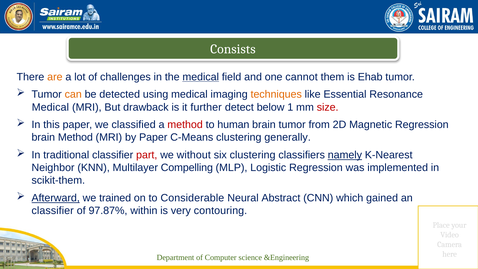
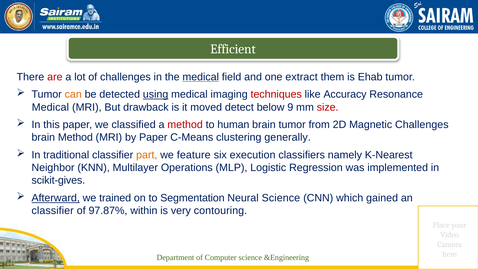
Consists: Consists -> Efficient (233, 49)
are colour: orange -> red (55, 77)
cannot: cannot -> extract (302, 77)
using underline: none -> present (156, 94)
techniques colour: orange -> red (276, 94)
Essential: Essential -> Accuracy (345, 94)
further: further -> moved (206, 107)
1: 1 -> 9 (290, 107)
Magnetic Regression: Regression -> Challenges (422, 125)
part colour: red -> orange (147, 155)
without: without -> feature (194, 155)
six clustering: clustering -> execution (253, 155)
namely underline: present -> none (345, 155)
Compelling: Compelling -> Operations (187, 168)
scikit-them: scikit-them -> scikit-gives (58, 180)
Considerable: Considerable -> Segmentation (192, 198)
Neural Abstract: Abstract -> Science (281, 198)
